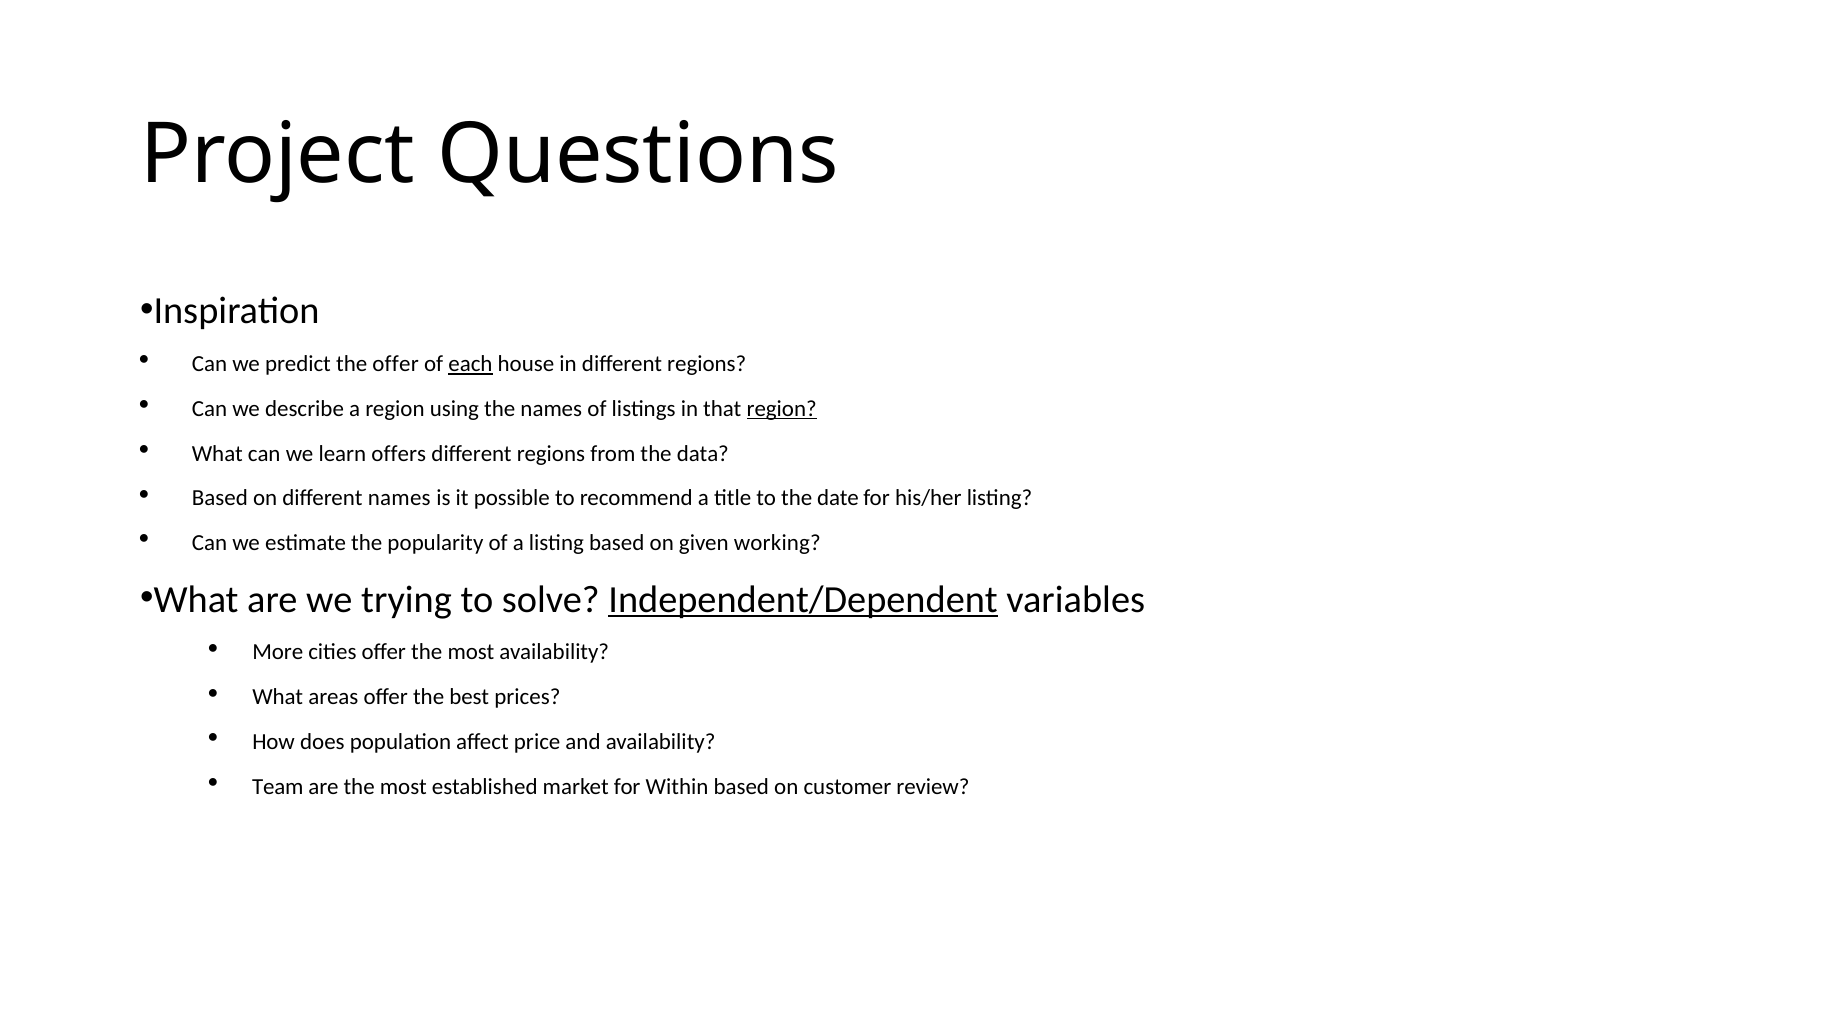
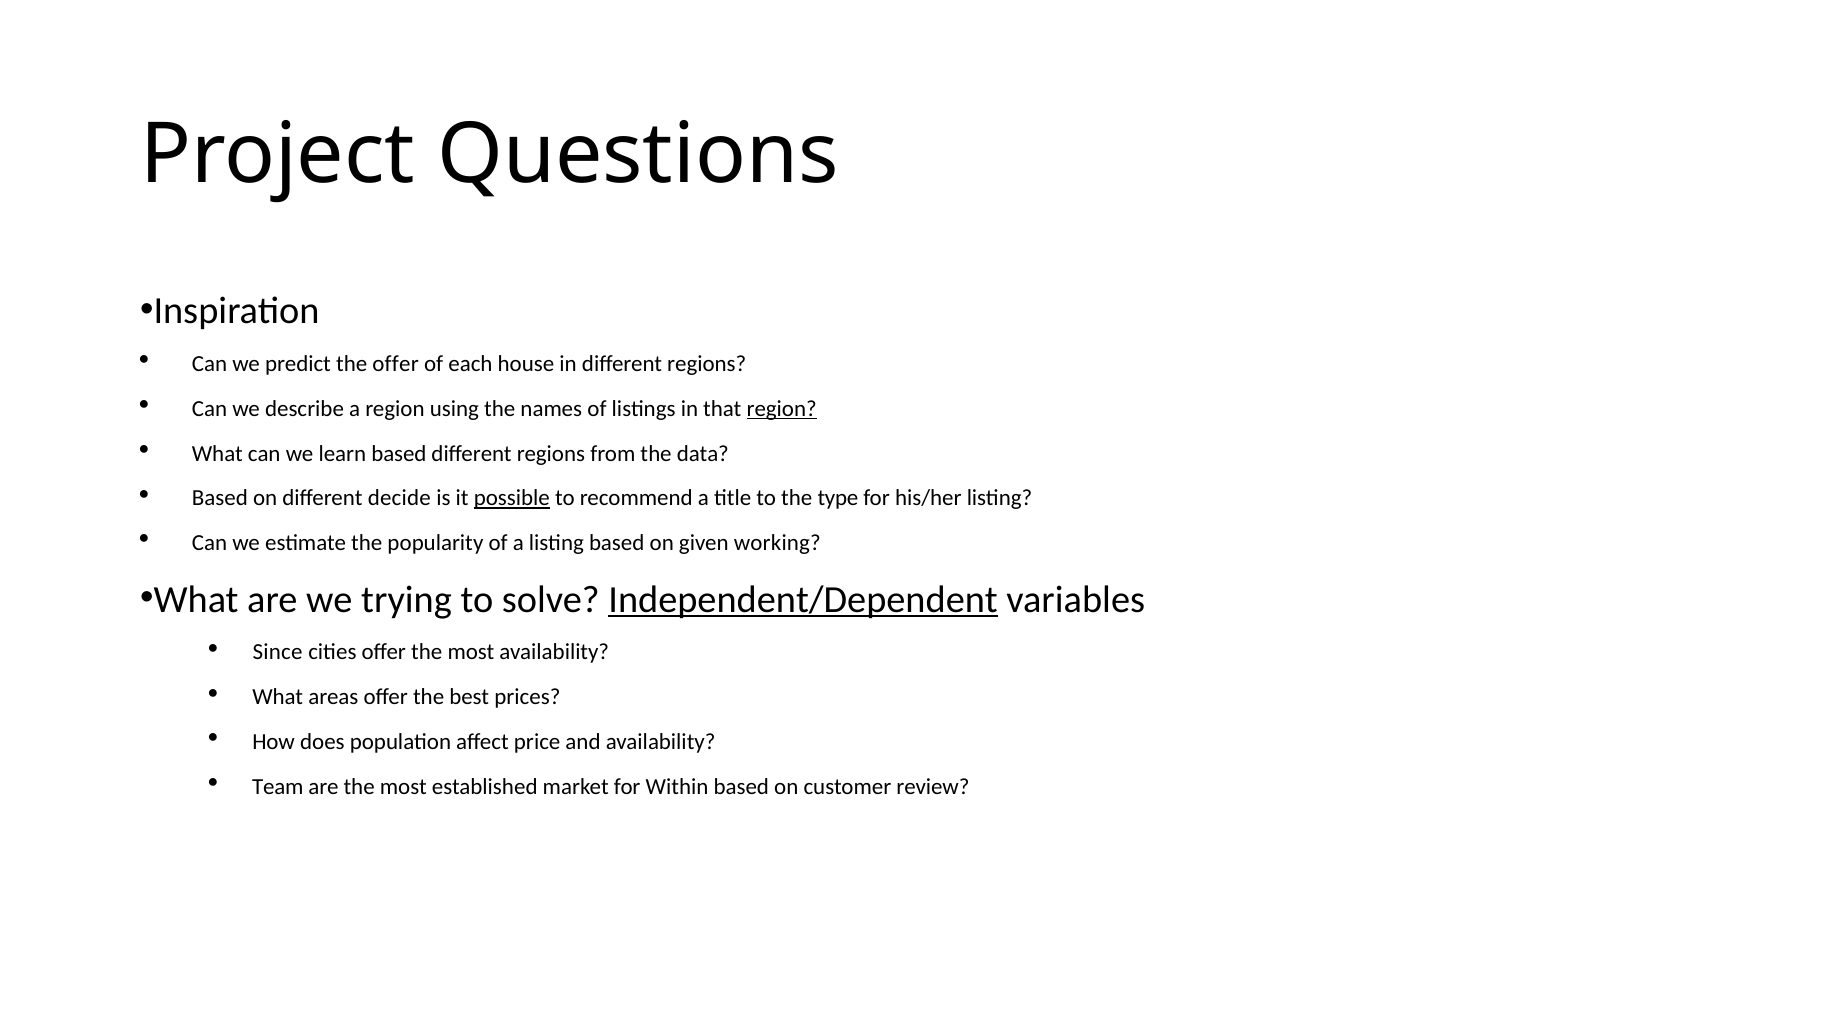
each underline: present -> none (470, 364)
learn offers: offers -> based (399, 454)
different names: names -> decide (399, 499)
possible underline: none -> present (512, 499)
date: date -> type (838, 499)
More: More -> Since (278, 653)
